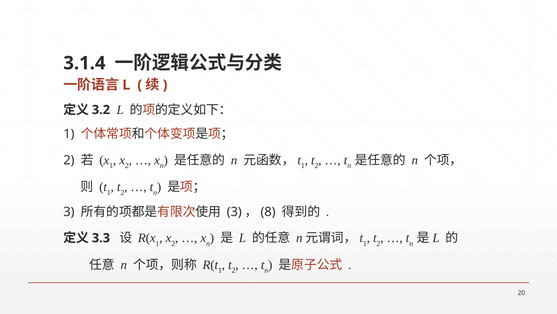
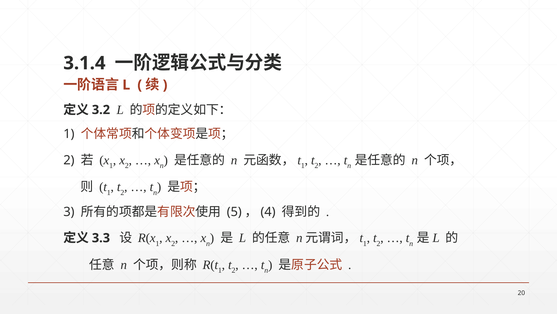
3: 3 -> 5 (234, 212)
8: 8 -> 4 (268, 212)
